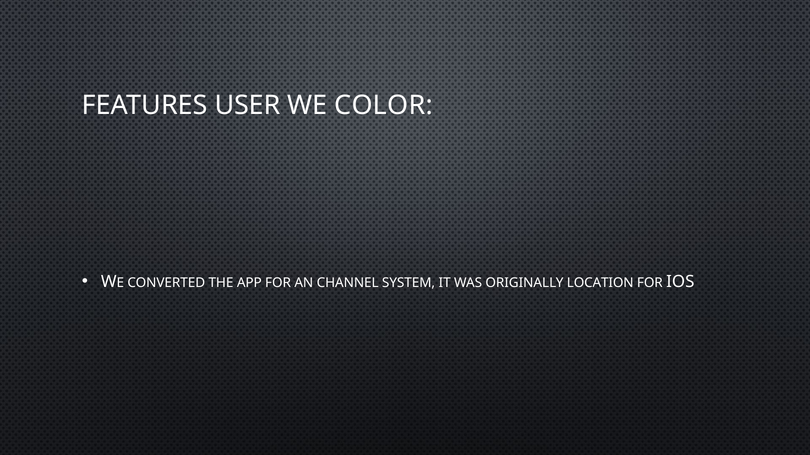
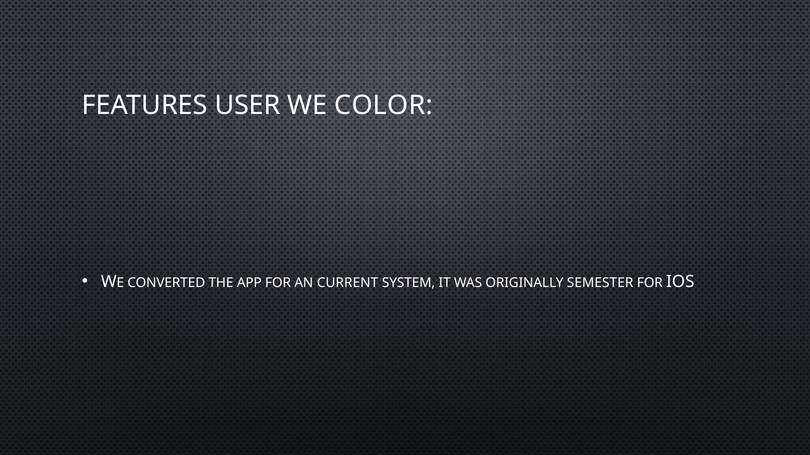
CHANNEL: CHANNEL -> CURRENT (348, 283)
LOCATION: LOCATION -> SEMESTER (600, 283)
